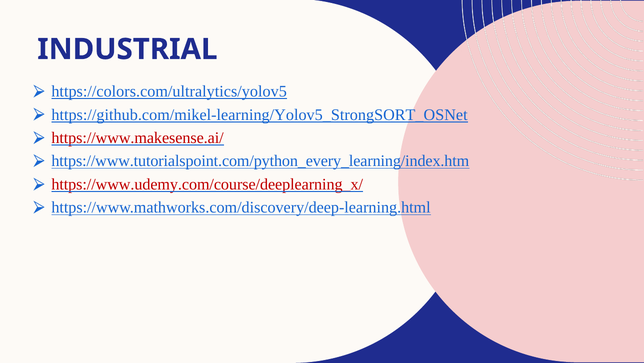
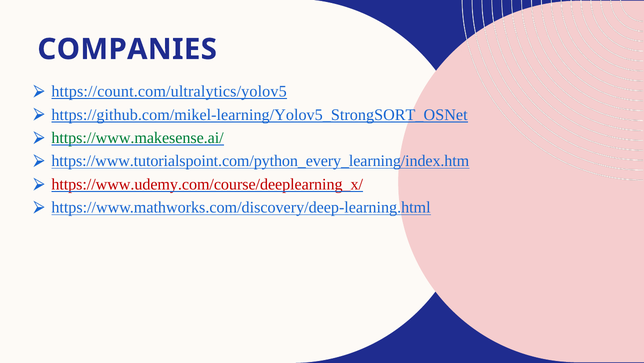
INDUSTRIAL: INDUSTRIAL -> COMPANIES (127, 49)
https://colors.com/ultralytics/yolov5: https://colors.com/ultralytics/yolov5 -> https://count.com/ultralytics/yolov5 (169, 91)
https://www.makesense.ai/ colour: red -> green (138, 138)
